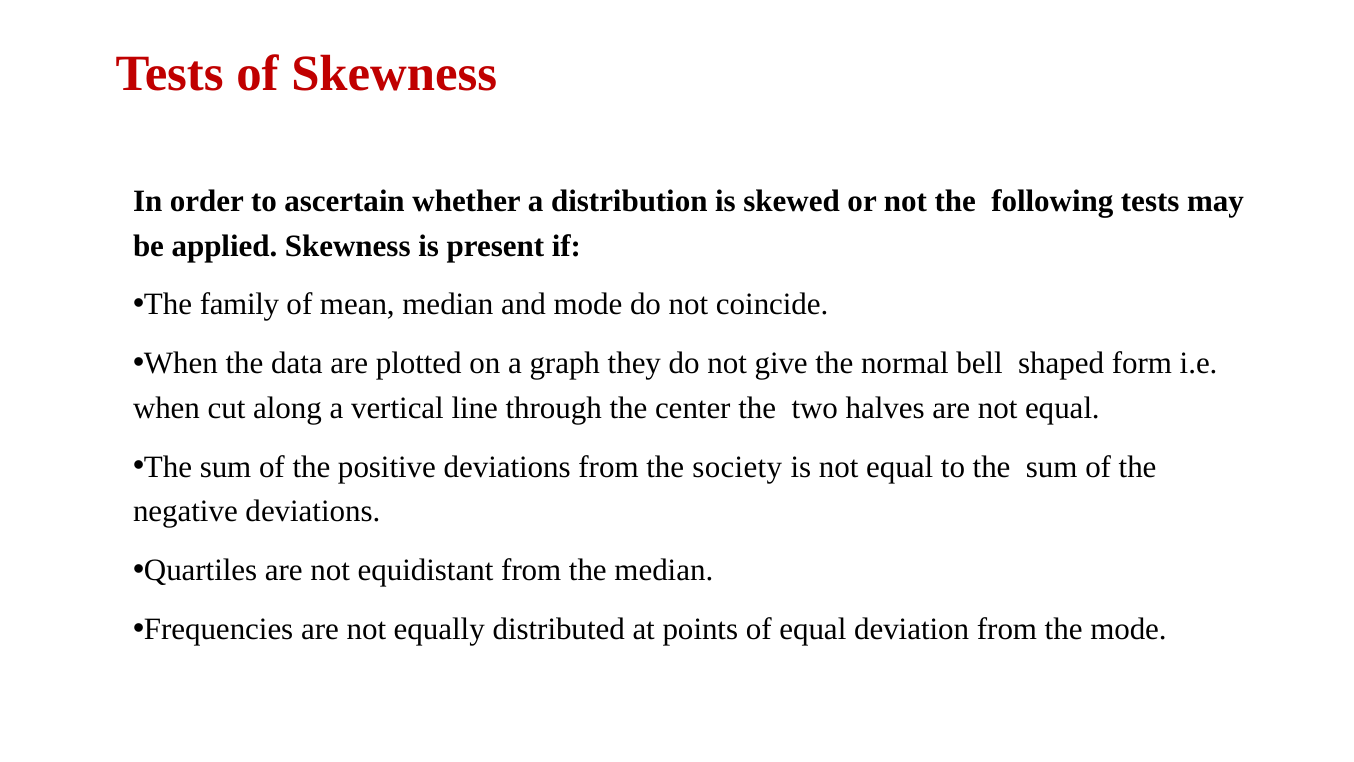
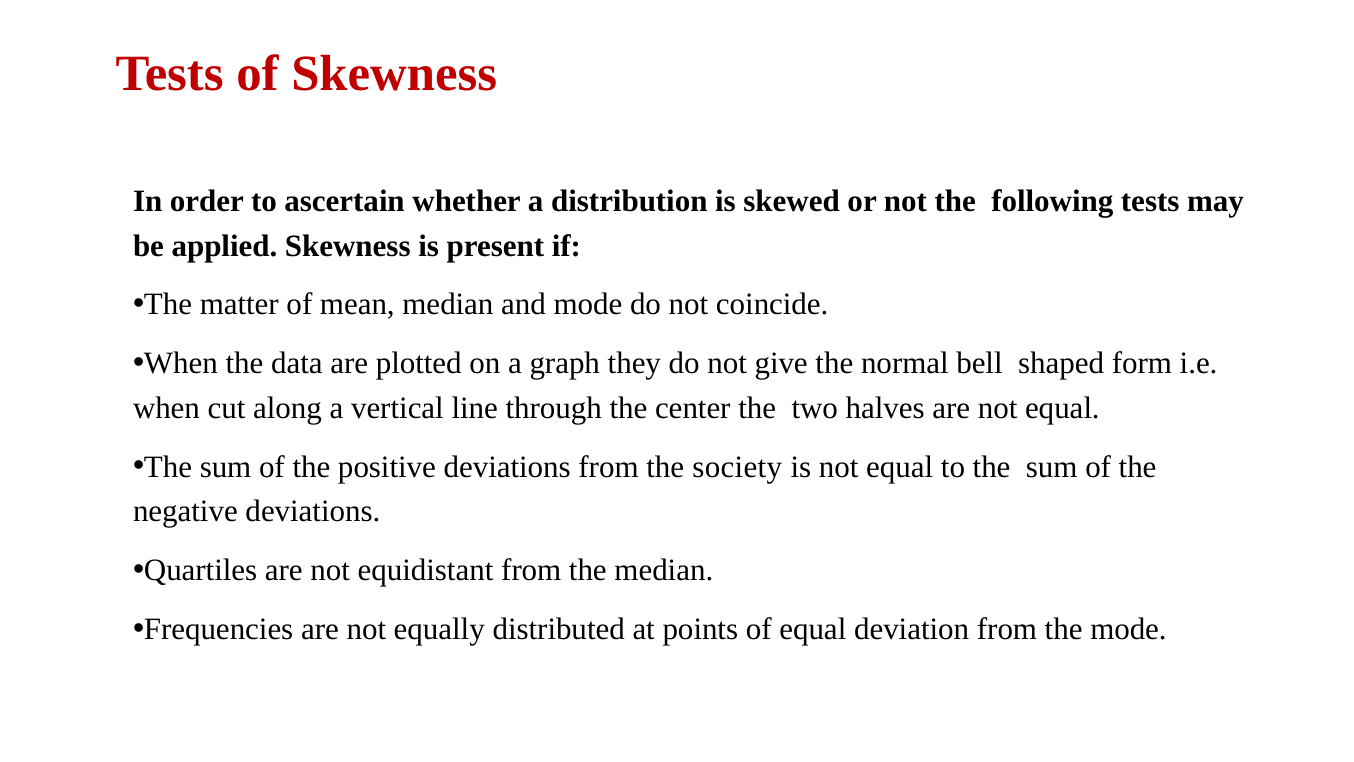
family: family -> matter (239, 305)
